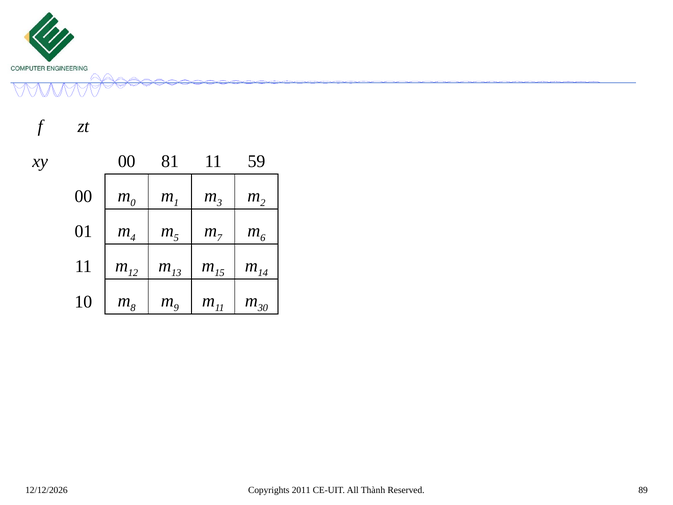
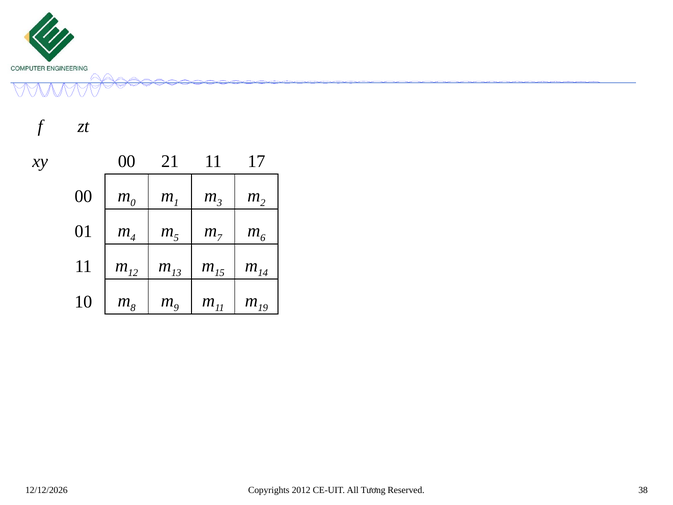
81: 81 -> 21 (170, 161)
59: 59 -> 17 (257, 161)
30: 30 -> 19 (263, 308)
2011: 2011 -> 2012 (301, 490)
Thành: Thành -> Tương (373, 490)
89: 89 -> 38 (643, 490)
